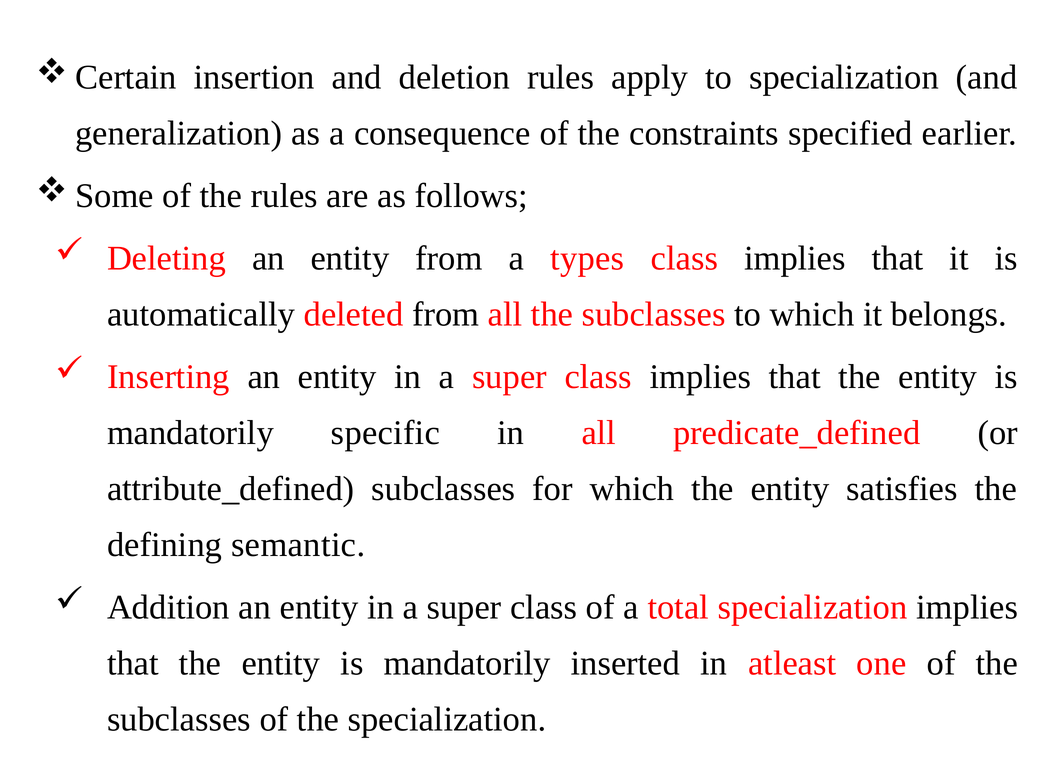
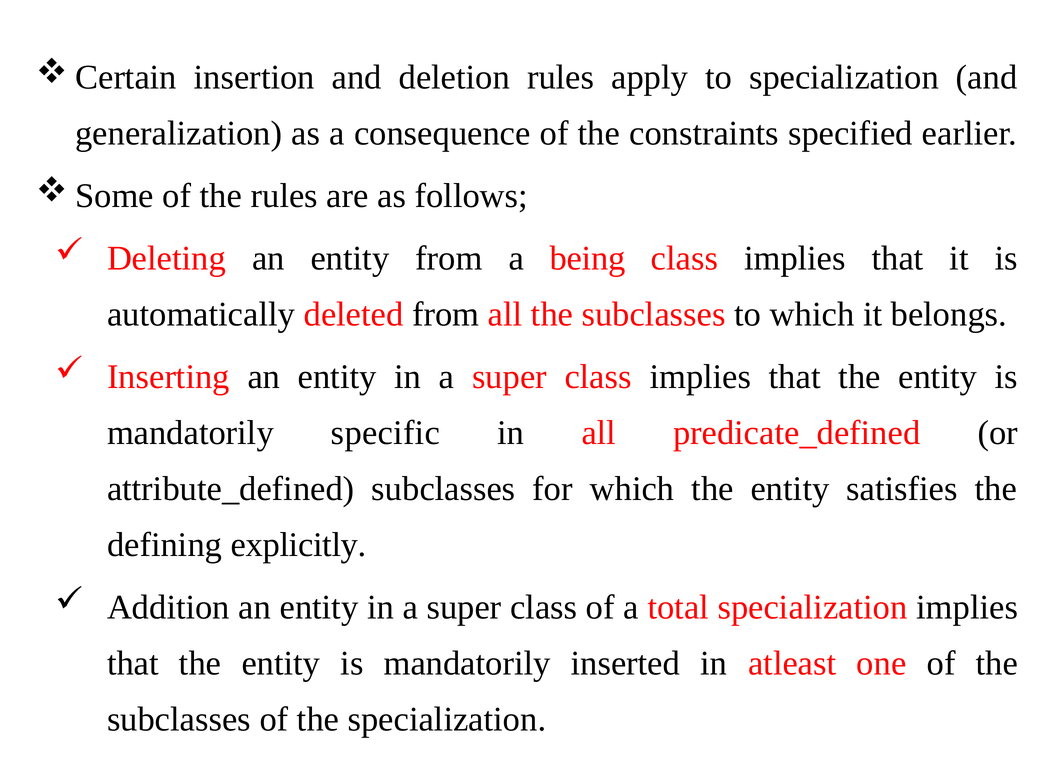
types: types -> being (588, 259)
semantic: semantic -> explicitly (299, 545)
